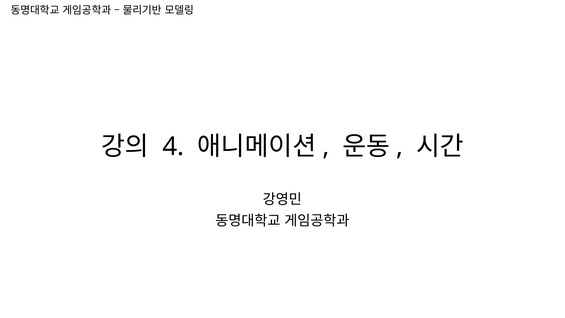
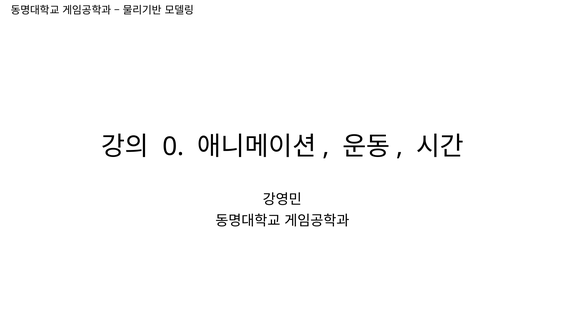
4: 4 -> 0 (173, 146)
